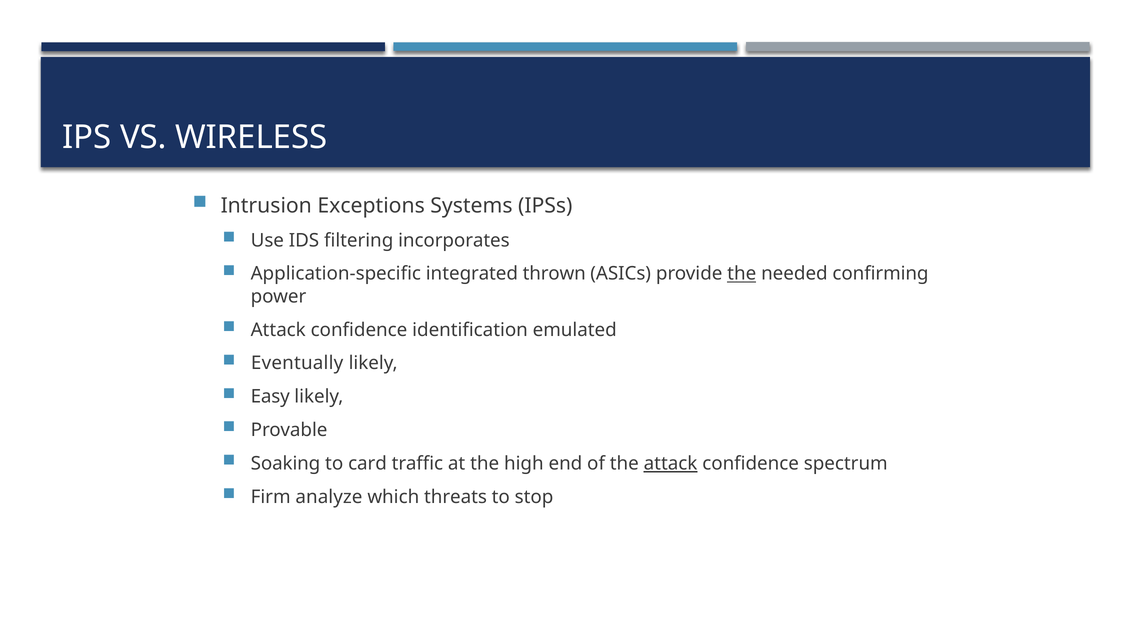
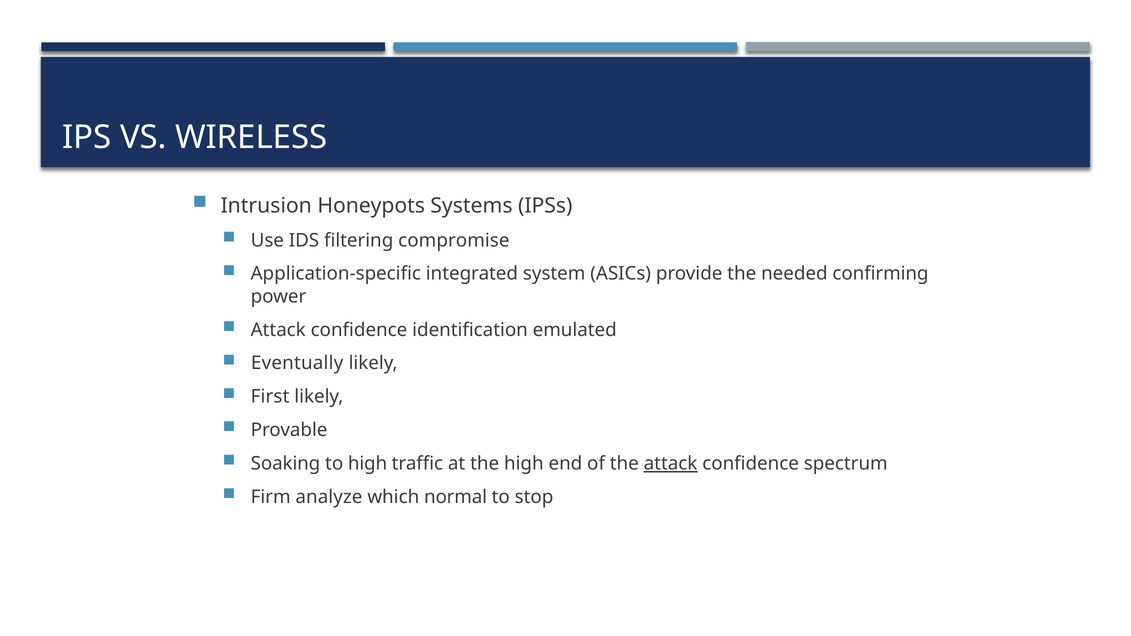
Exceptions: Exceptions -> Honeypots (371, 206)
incorporates: incorporates -> compromise (454, 240)
thrown: thrown -> system (554, 274)
the underline: present -> none (742, 274)
Easy: Easy -> First (270, 397)
to card: card -> high (368, 464)
threats: threats -> normal (456, 497)
